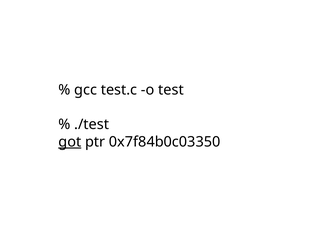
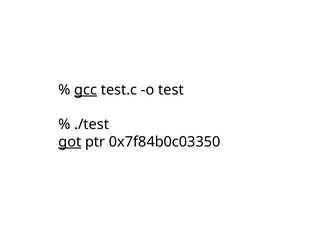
gcc underline: none -> present (86, 90)
